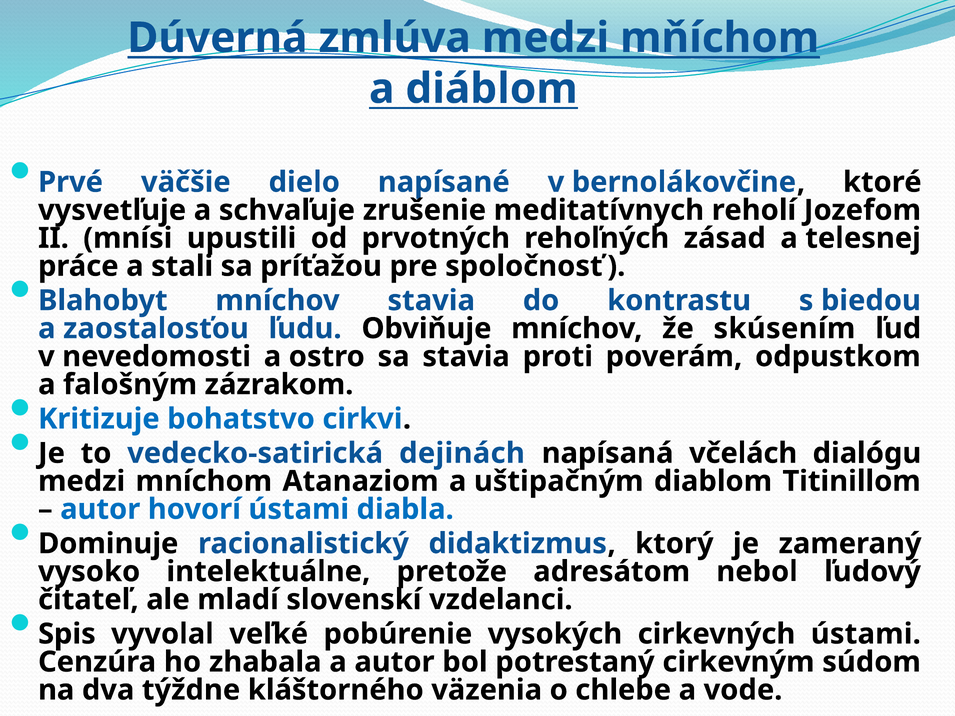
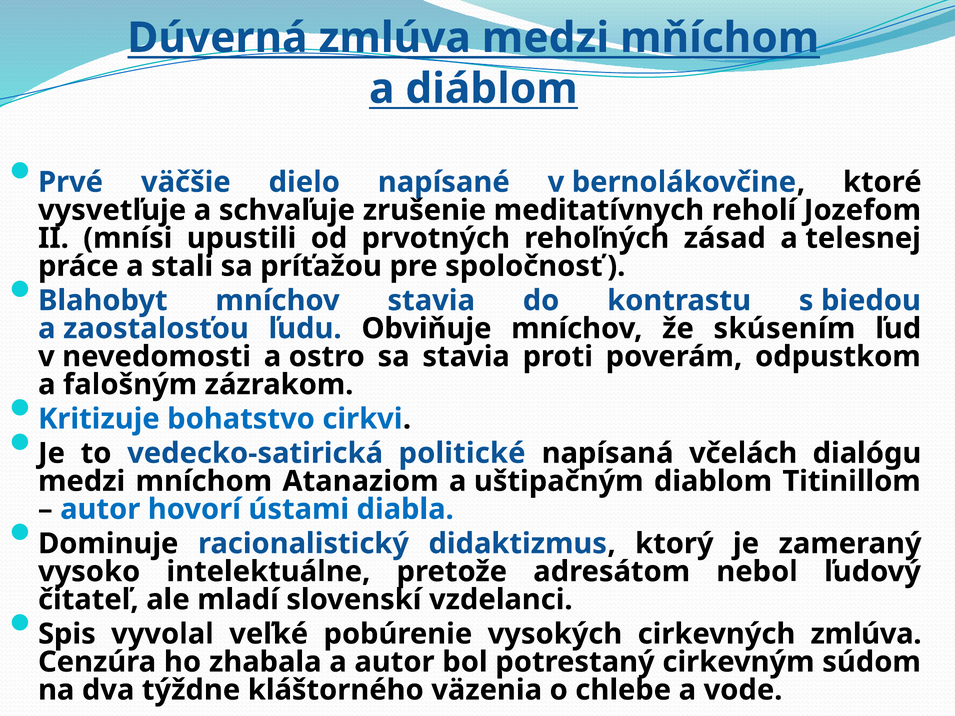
dejinách: dejinách -> politické (462, 453)
cirkevných ústami: ústami -> zmlúva (866, 634)
